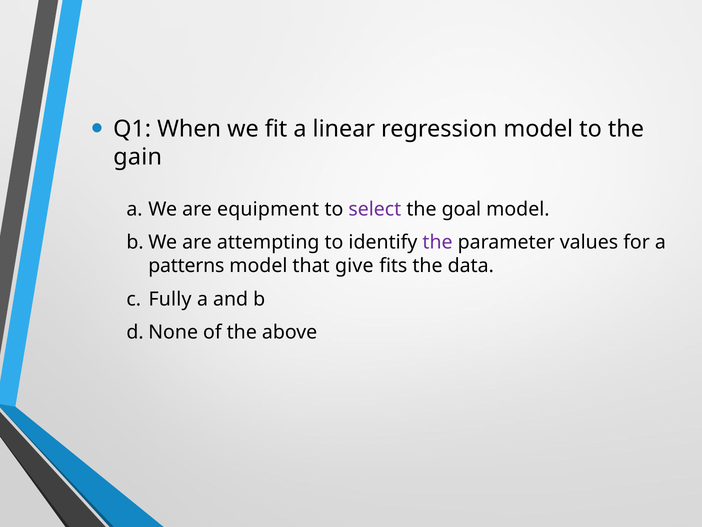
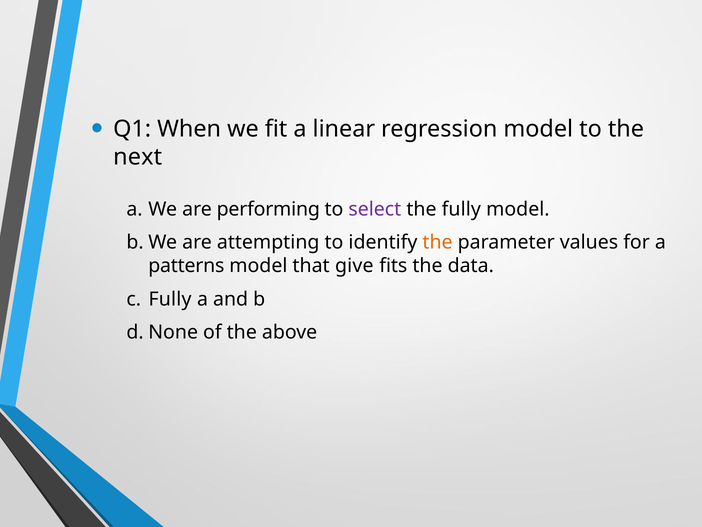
gain: gain -> next (138, 157)
equipment: equipment -> performing (268, 209)
the goal: goal -> fully (461, 209)
the colour: purple -> orange (438, 242)
